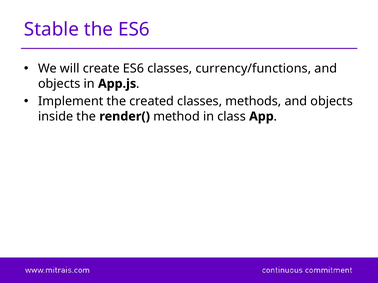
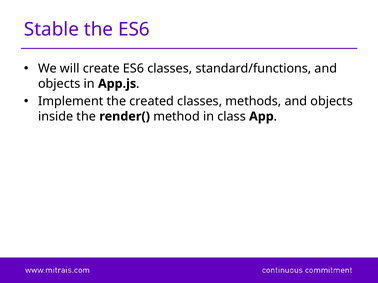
currency/functions: currency/functions -> standard/functions (253, 69)
